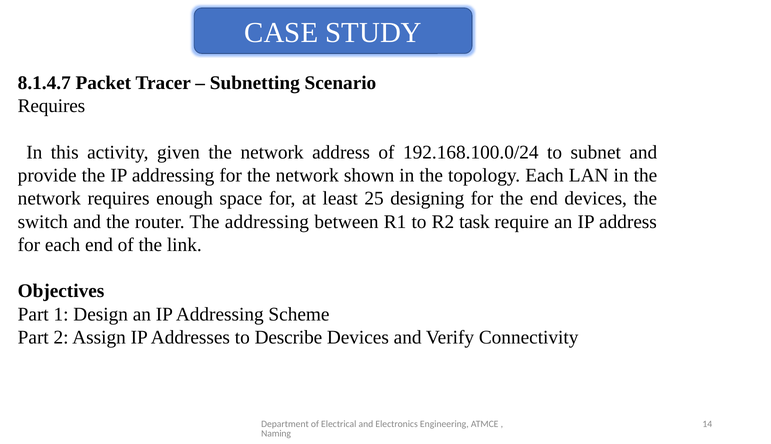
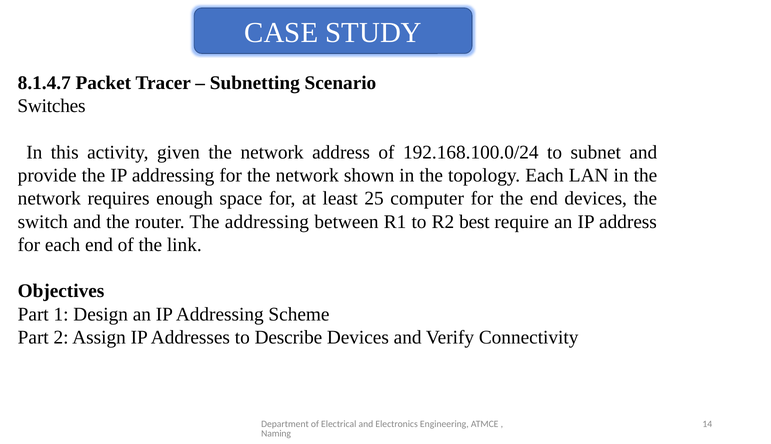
Requires: Requires -> Switches (51, 106)
designing: designing -> computer (427, 199)
task: task -> best (474, 222)
